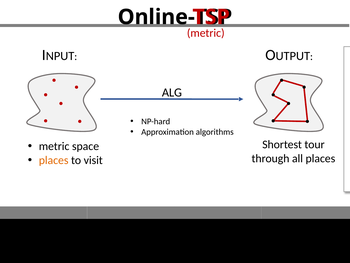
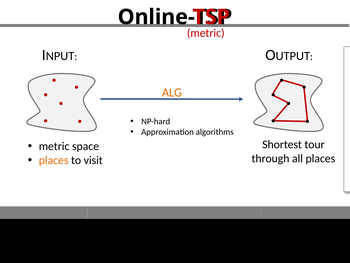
ALG colour: black -> orange (172, 92)
